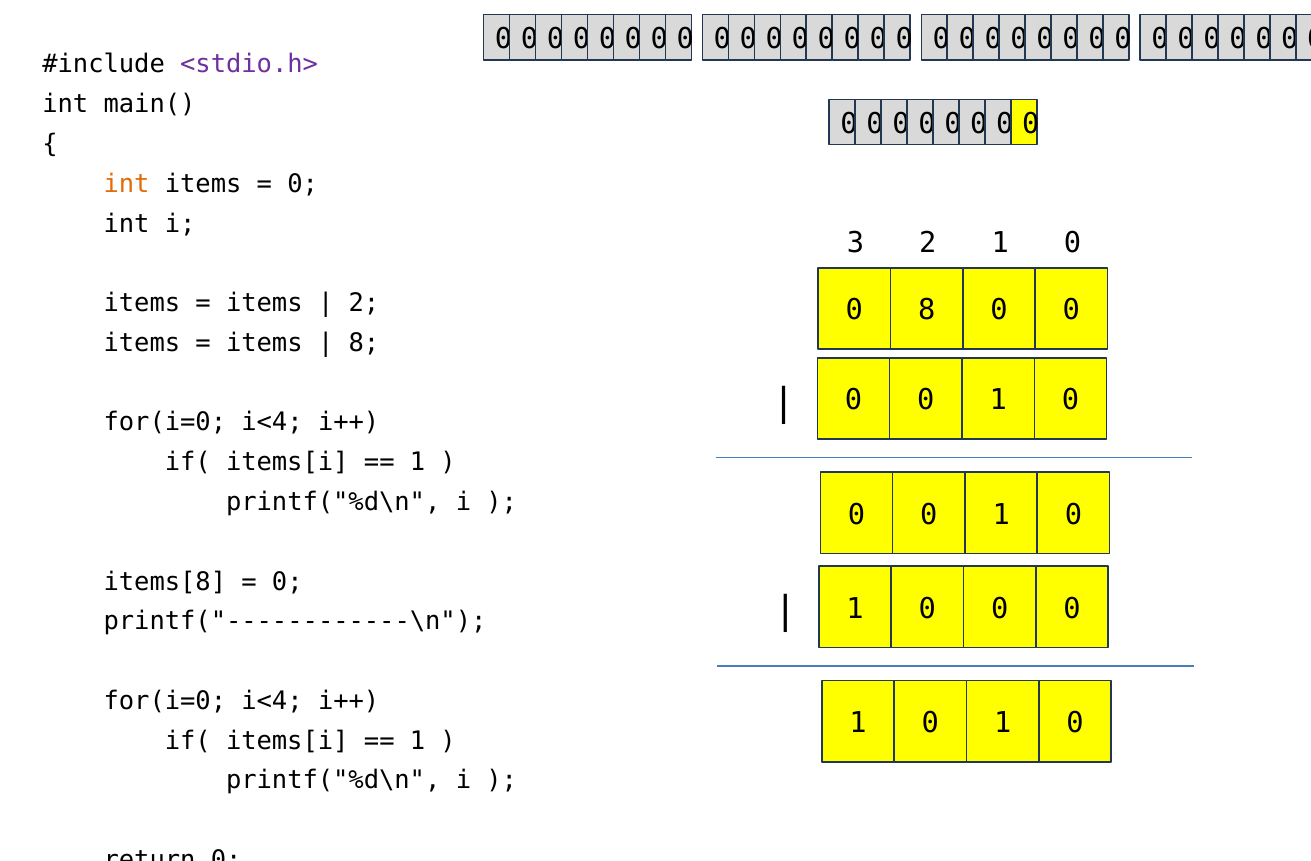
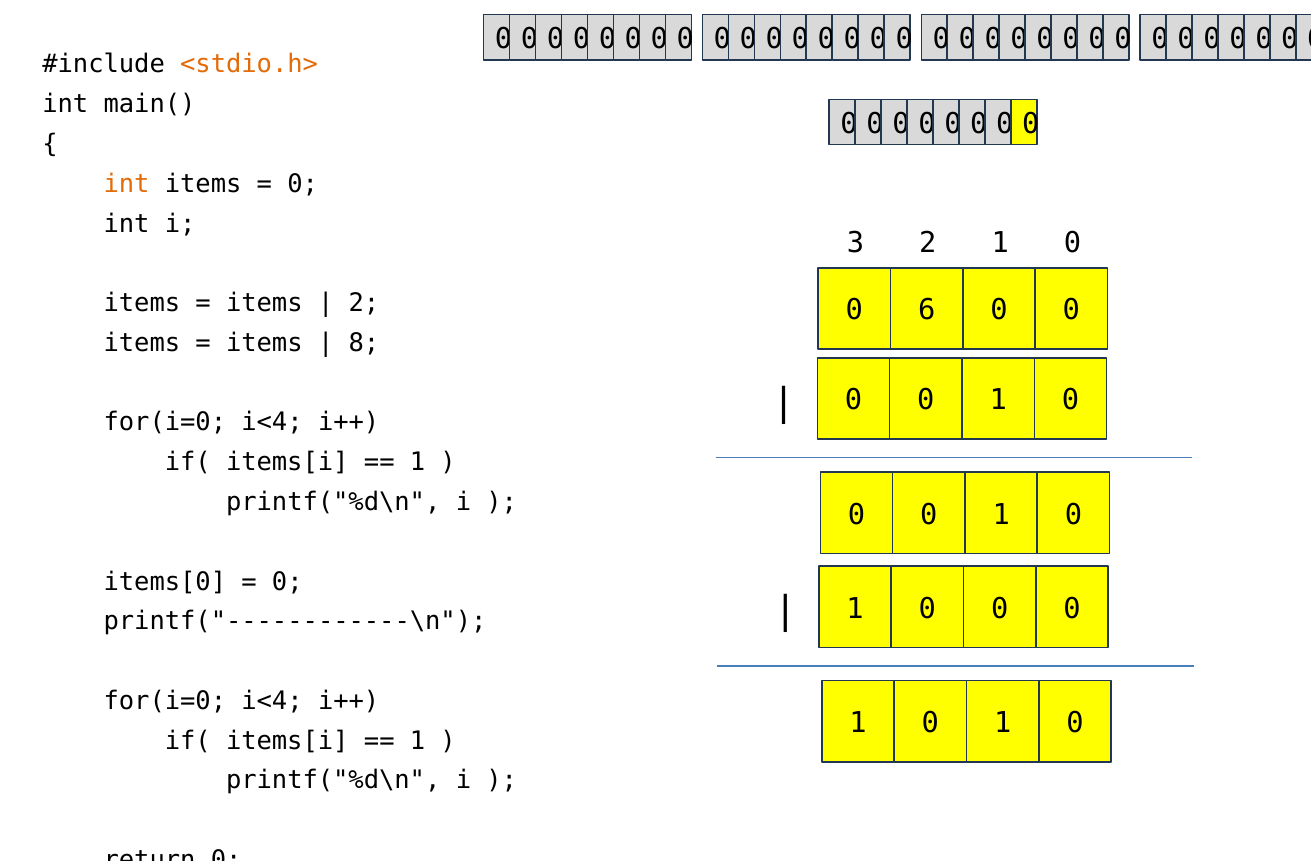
<stdio.h> colour: purple -> orange (249, 65)
0 8: 8 -> 6 (927, 310)
items[8: items[8 -> items[0 (165, 582)
